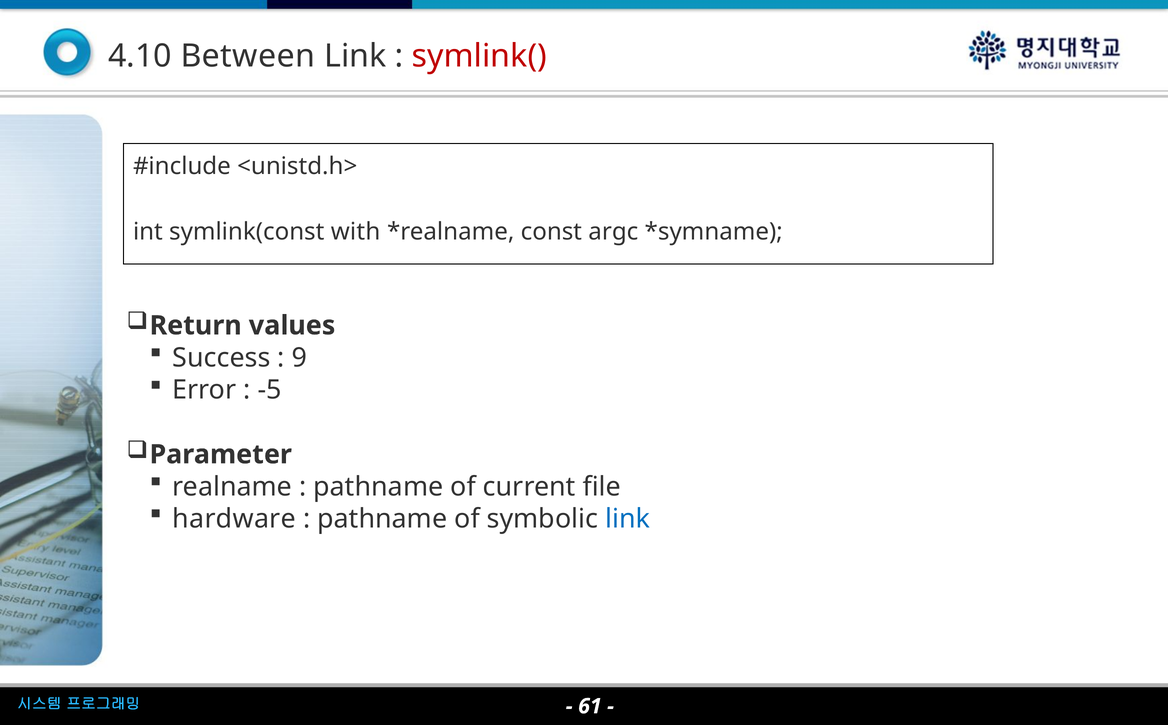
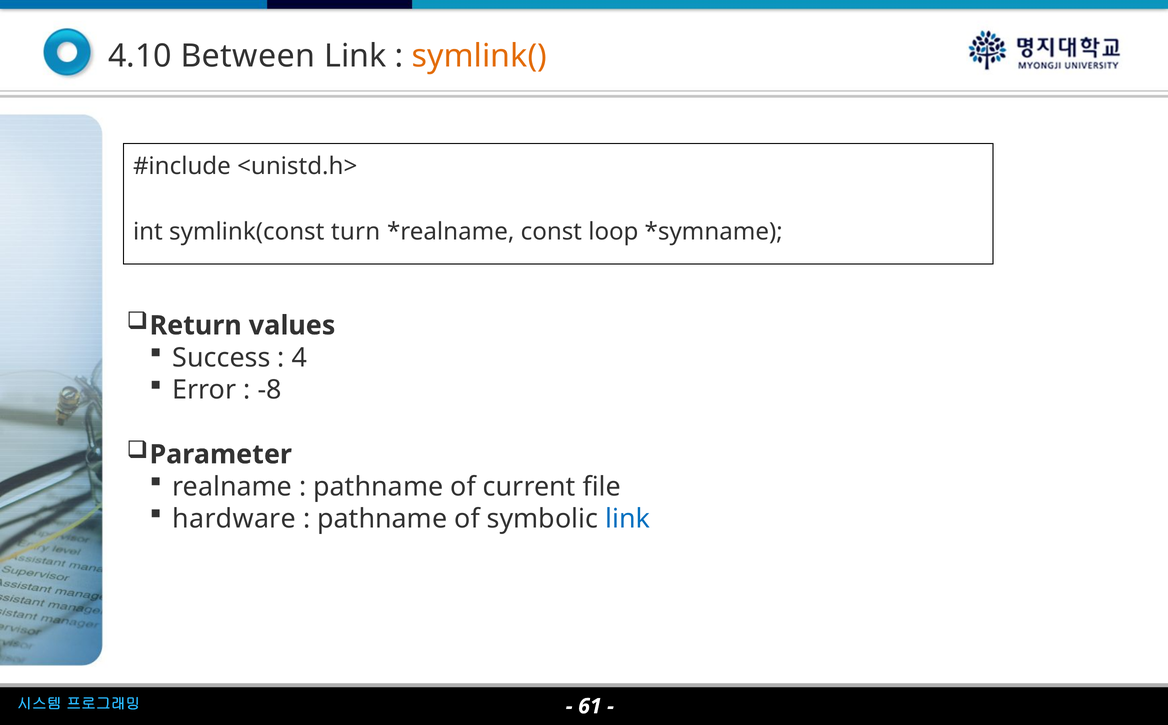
symlink( colour: red -> orange (479, 56)
with: with -> turn (356, 232)
argc: argc -> loop (613, 232)
9: 9 -> 4 (299, 358)
-5: -5 -> -8 (269, 390)
